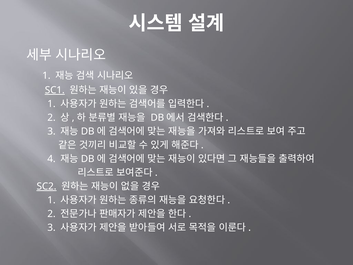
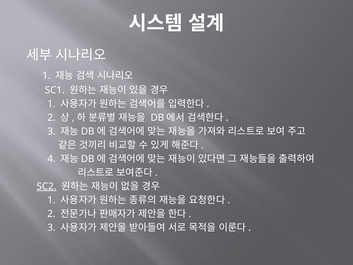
SC1 underline: present -> none (55, 90)
